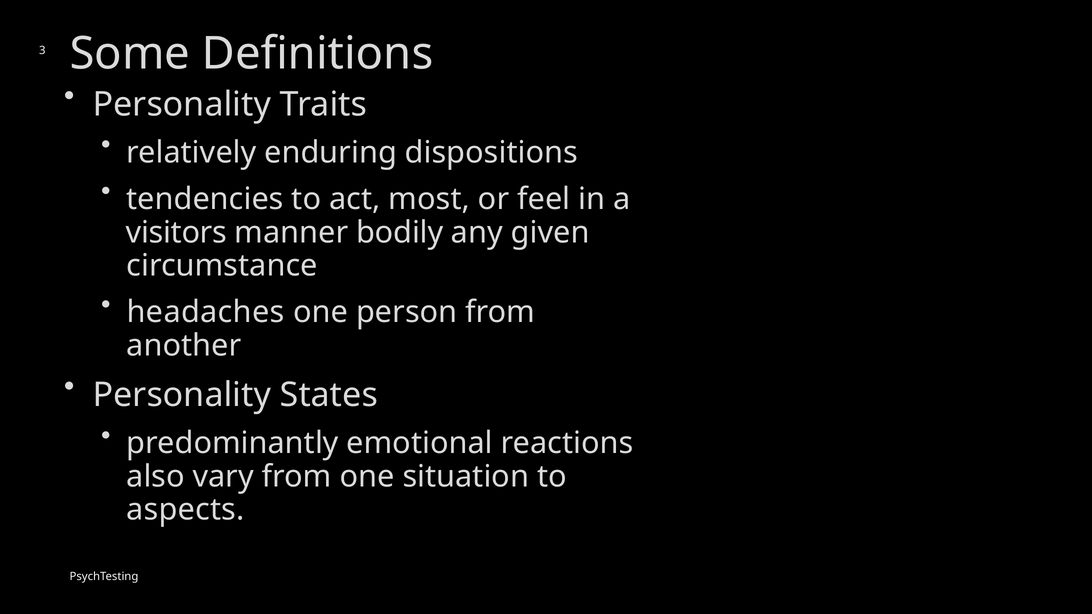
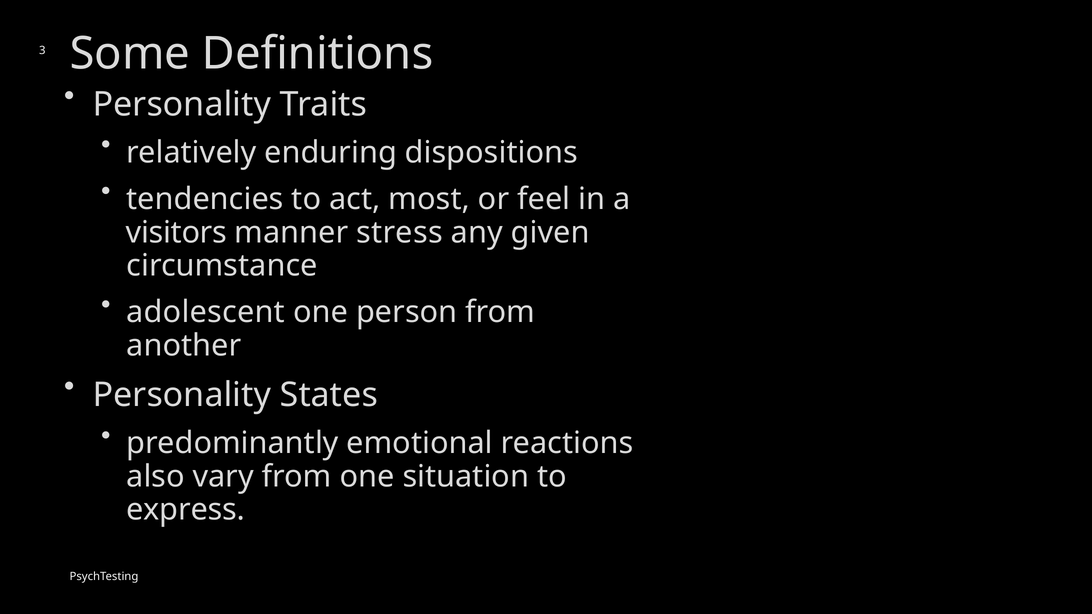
bodily: bodily -> stress (399, 232)
headaches: headaches -> adolescent (206, 312)
aspects: aspects -> express (186, 510)
